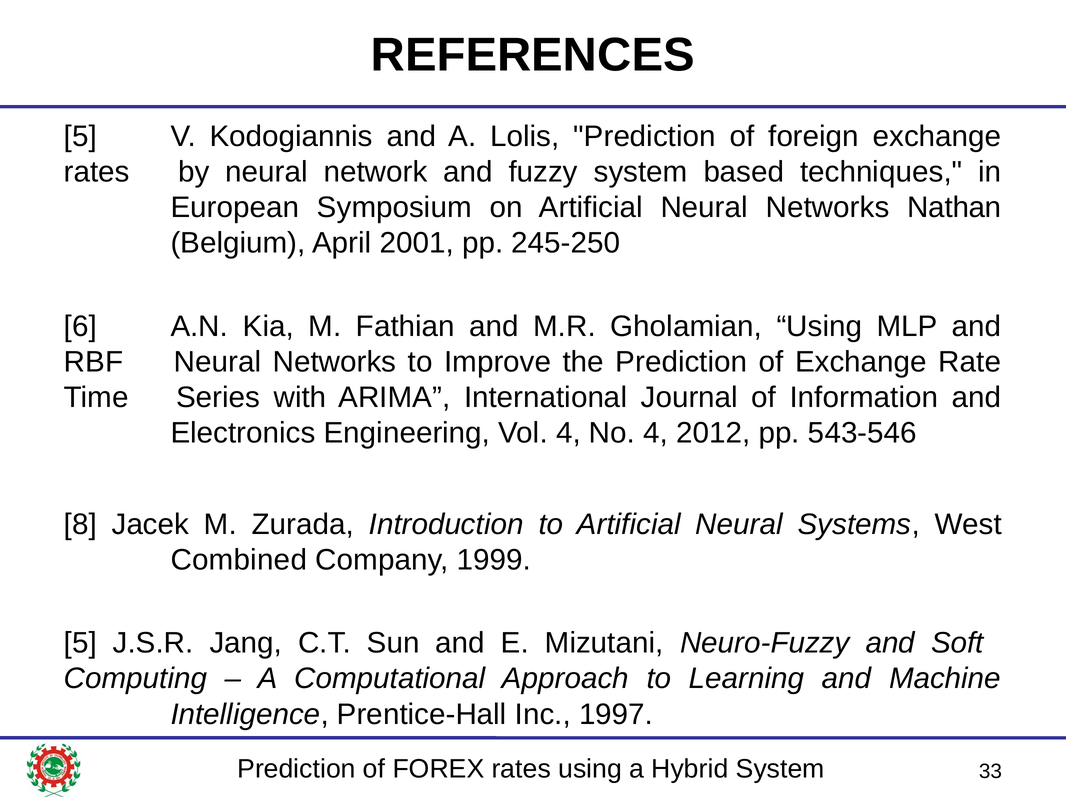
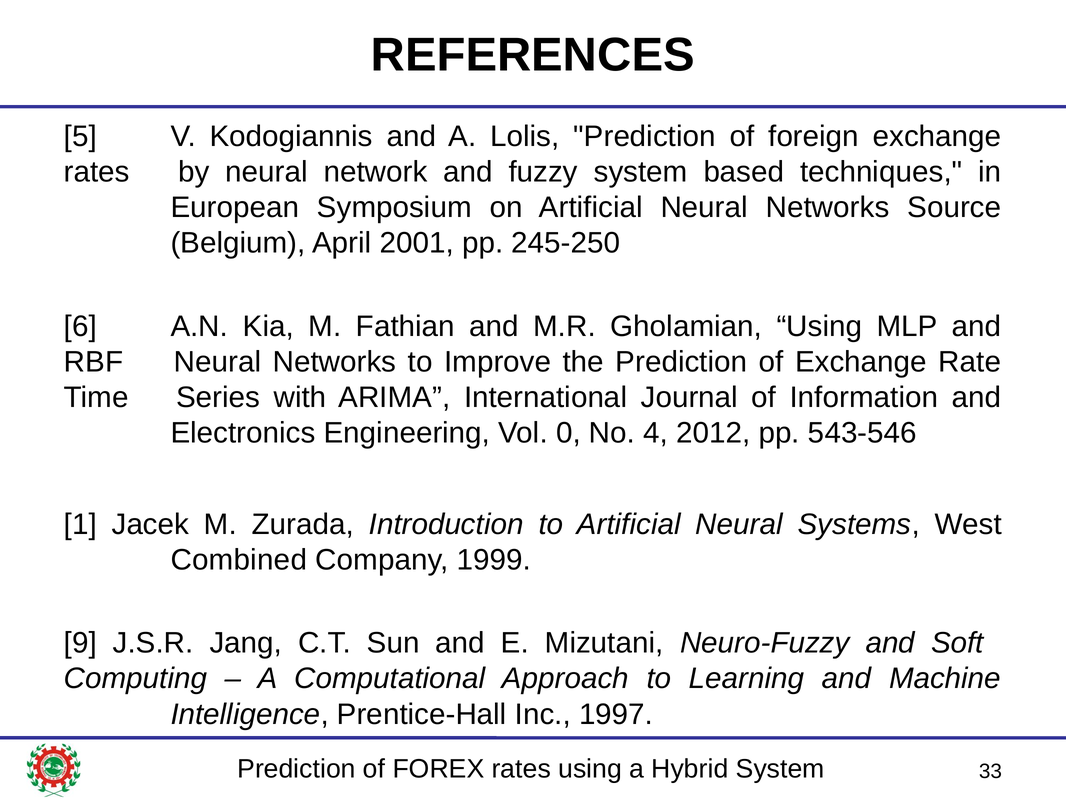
Nathan: Nathan -> Source (954, 207)
Vol 4: 4 -> 0 (568, 433)
8: 8 -> 1 (80, 524)
5: 5 -> 9 (80, 643)
